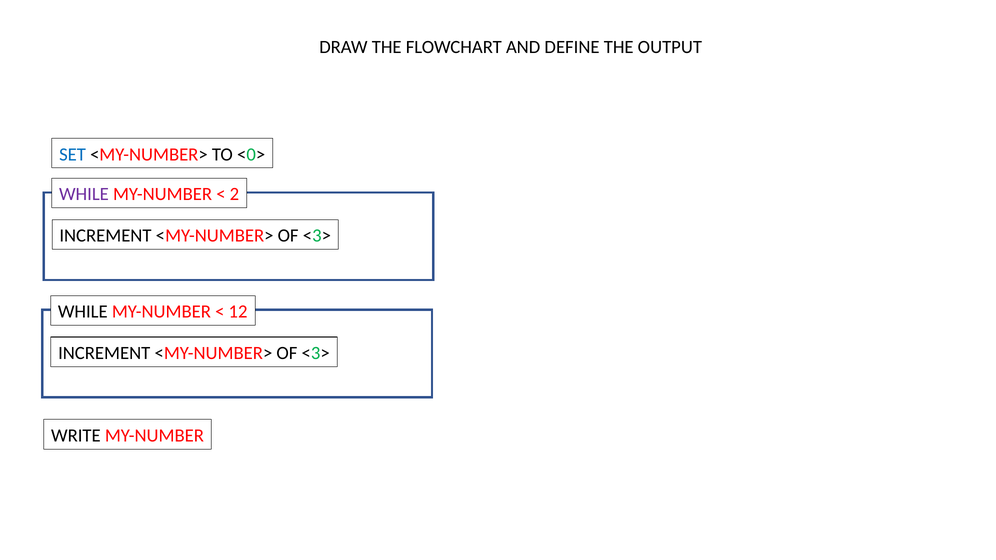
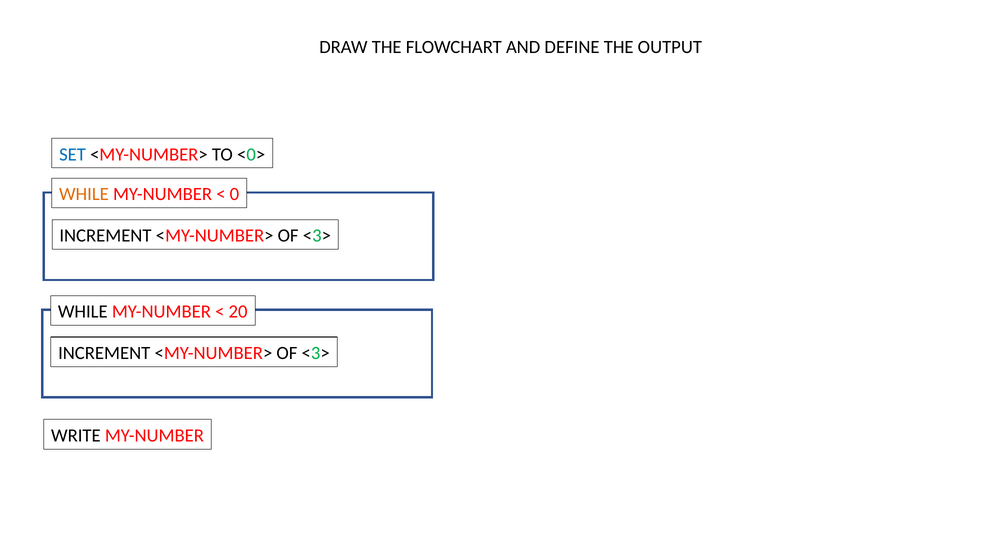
WHILE colour: purple -> orange (84, 194)
2: 2 -> 0 (234, 194)
12: 12 -> 20 (238, 312)
